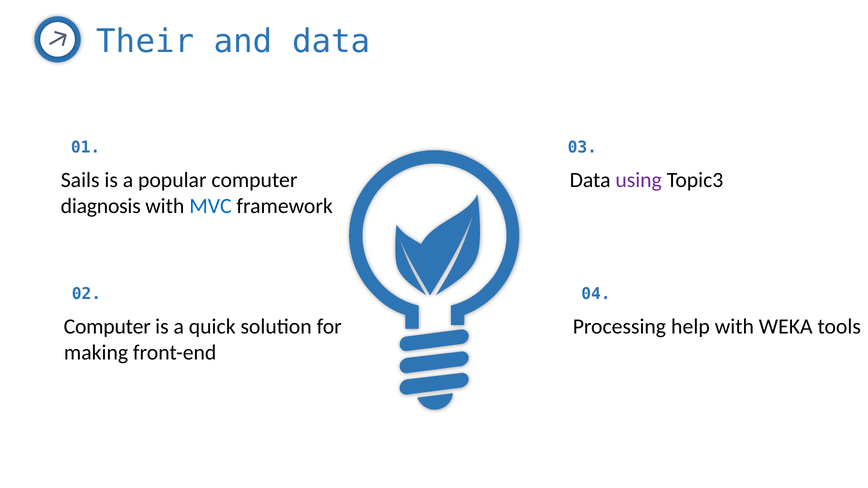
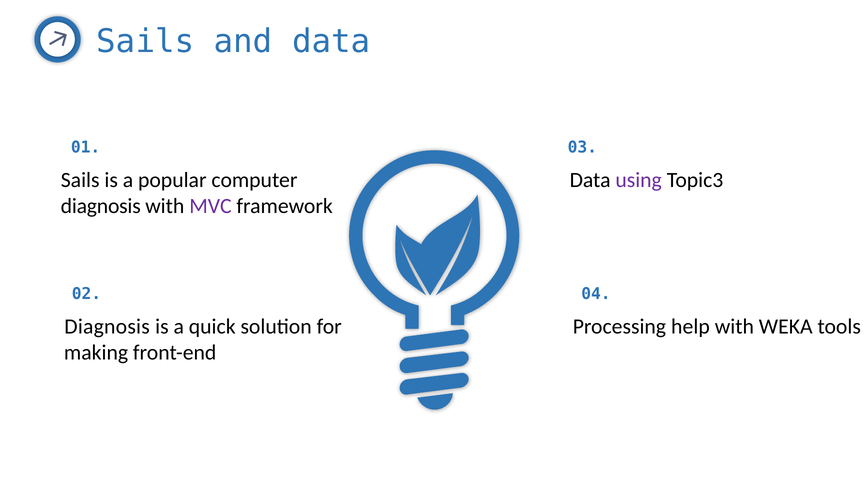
Their: Their -> Sails (145, 41)
MVC colour: blue -> purple (210, 206)
Computer: Computer -> Diagnosis (107, 327)
